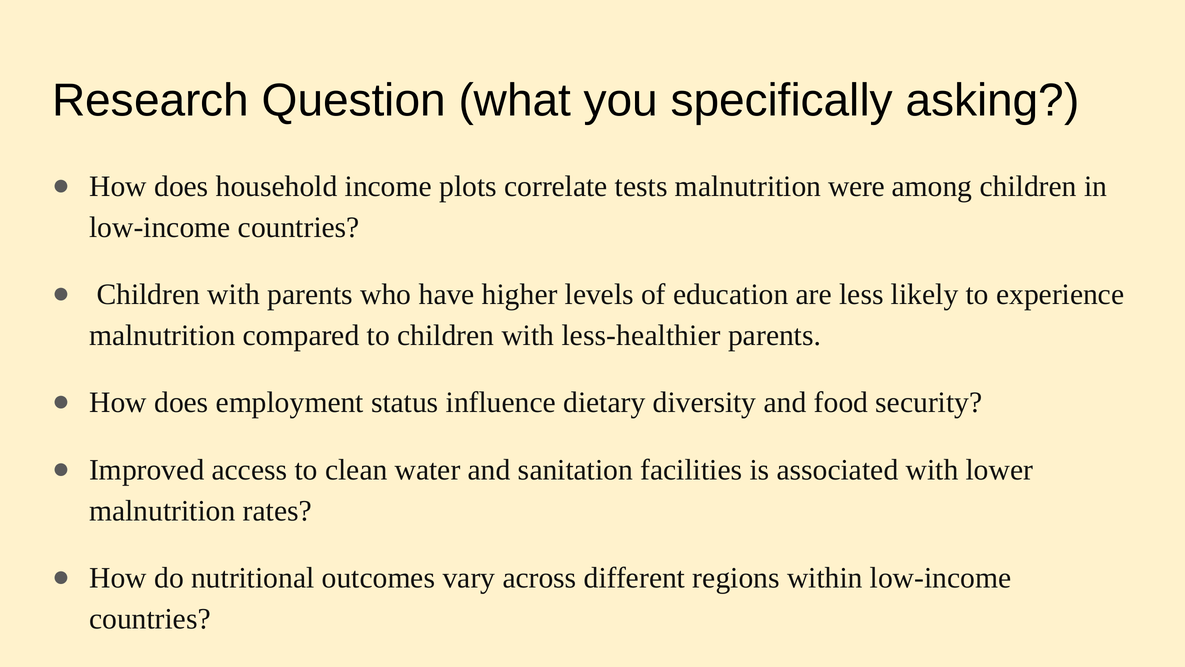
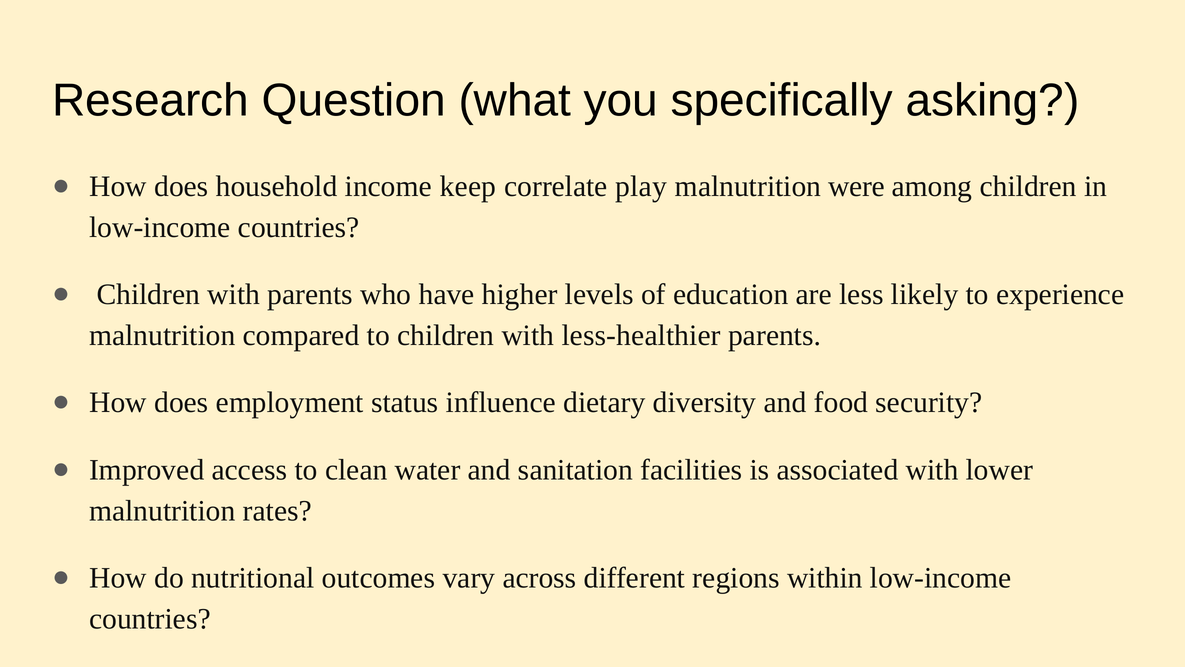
plots: plots -> keep (468, 186)
tests: tests -> play (641, 186)
